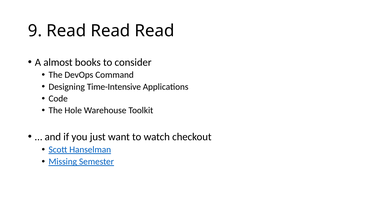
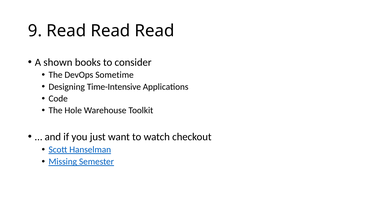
almost: almost -> shown (58, 62)
Command: Command -> Sometime (115, 75)
